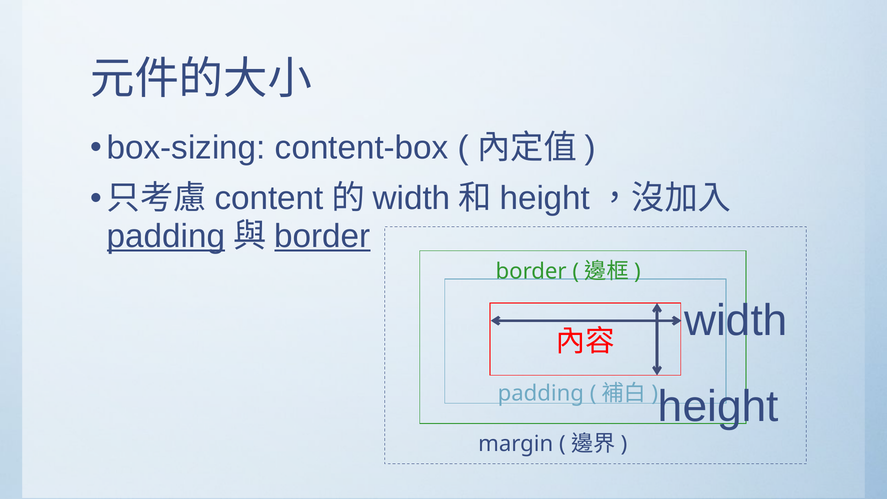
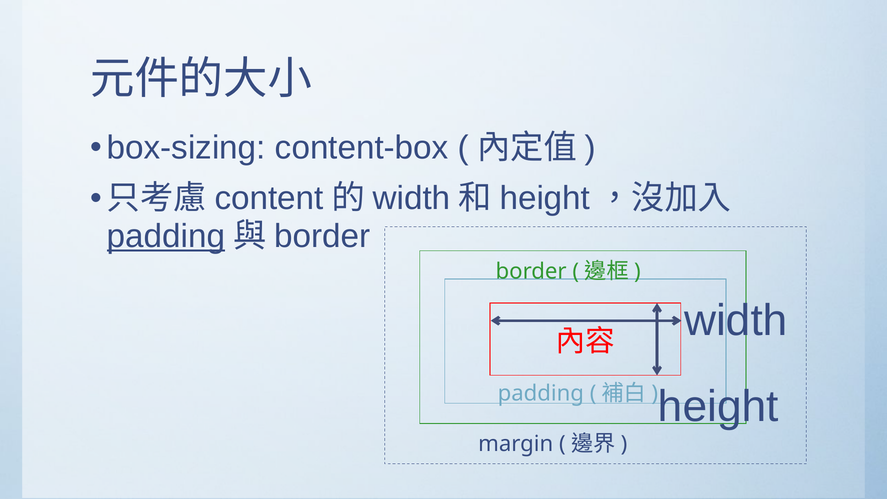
border underline: present -> none (322, 236)
